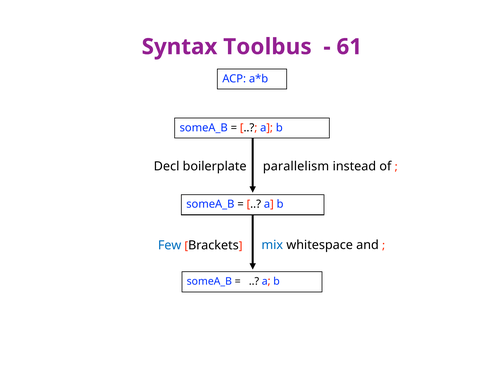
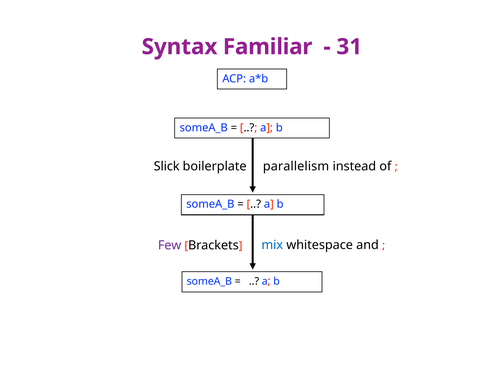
Toolbus: Toolbus -> Familiar (268, 47)
61: 61 -> 31 (349, 47)
Decl: Decl -> Slick (167, 166)
Few colour: blue -> purple (170, 245)
